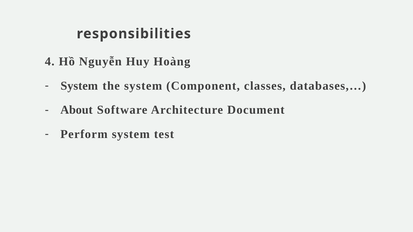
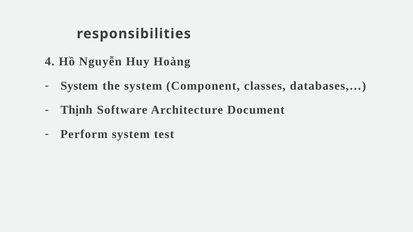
About: About -> Thịnh (76, 110)
